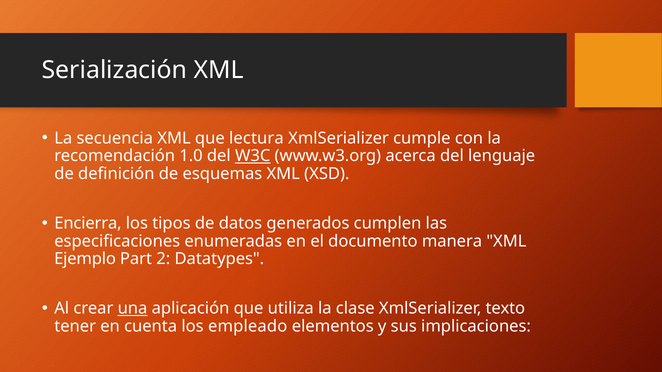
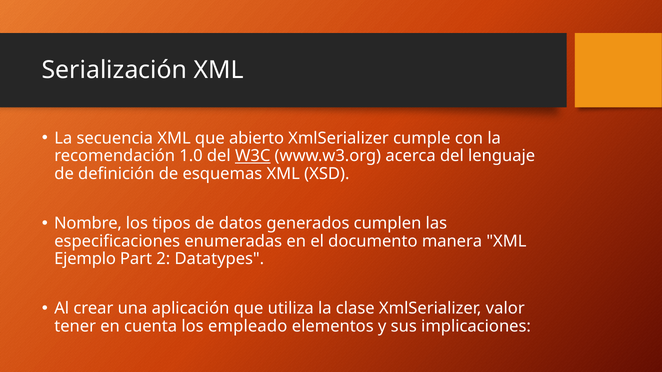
lectura: lectura -> abierto (257, 138)
Encierra: Encierra -> Nombre (88, 223)
una underline: present -> none (132, 309)
texto: texto -> valor (505, 309)
